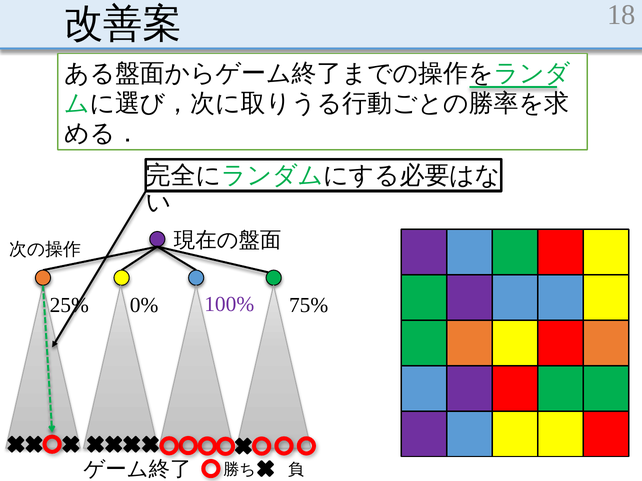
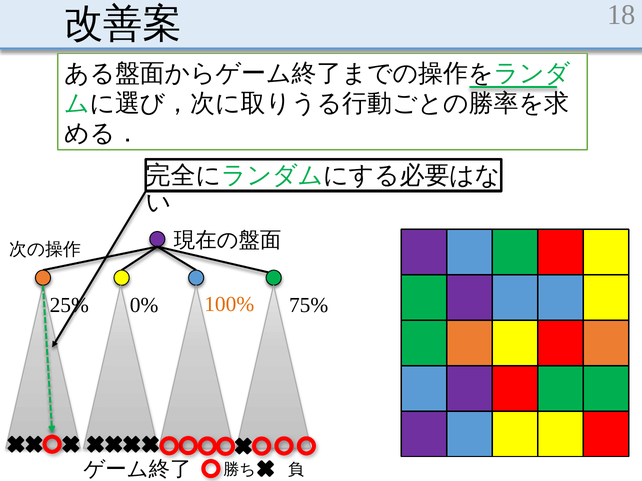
100% colour: purple -> orange (229, 305)
